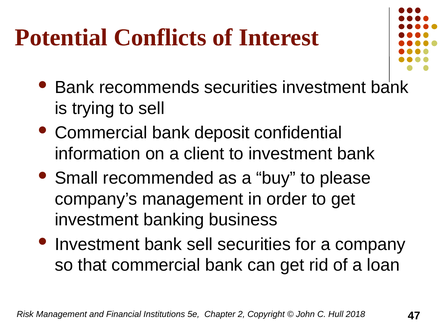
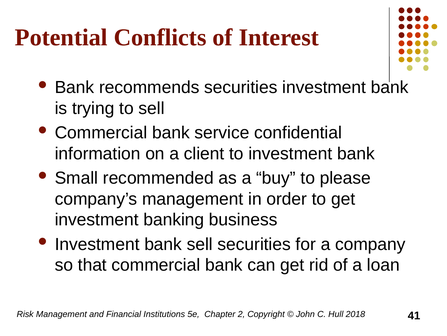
deposit: deposit -> service (222, 132)
47: 47 -> 41 (414, 315)
